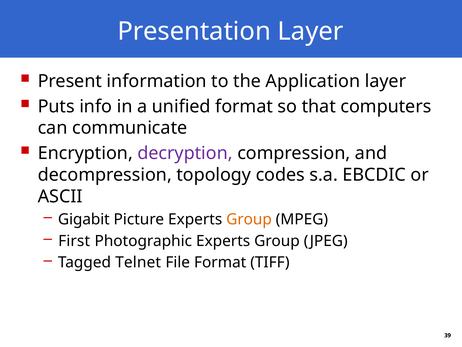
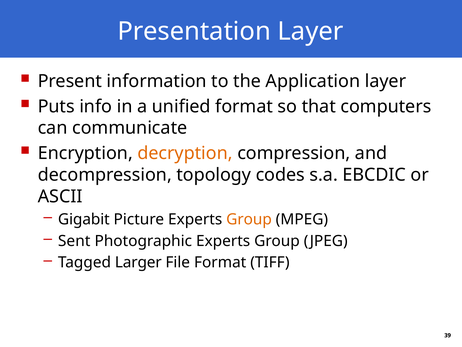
decryption colour: purple -> orange (185, 153)
First: First -> Sent (74, 241)
Telnet: Telnet -> Larger (138, 262)
